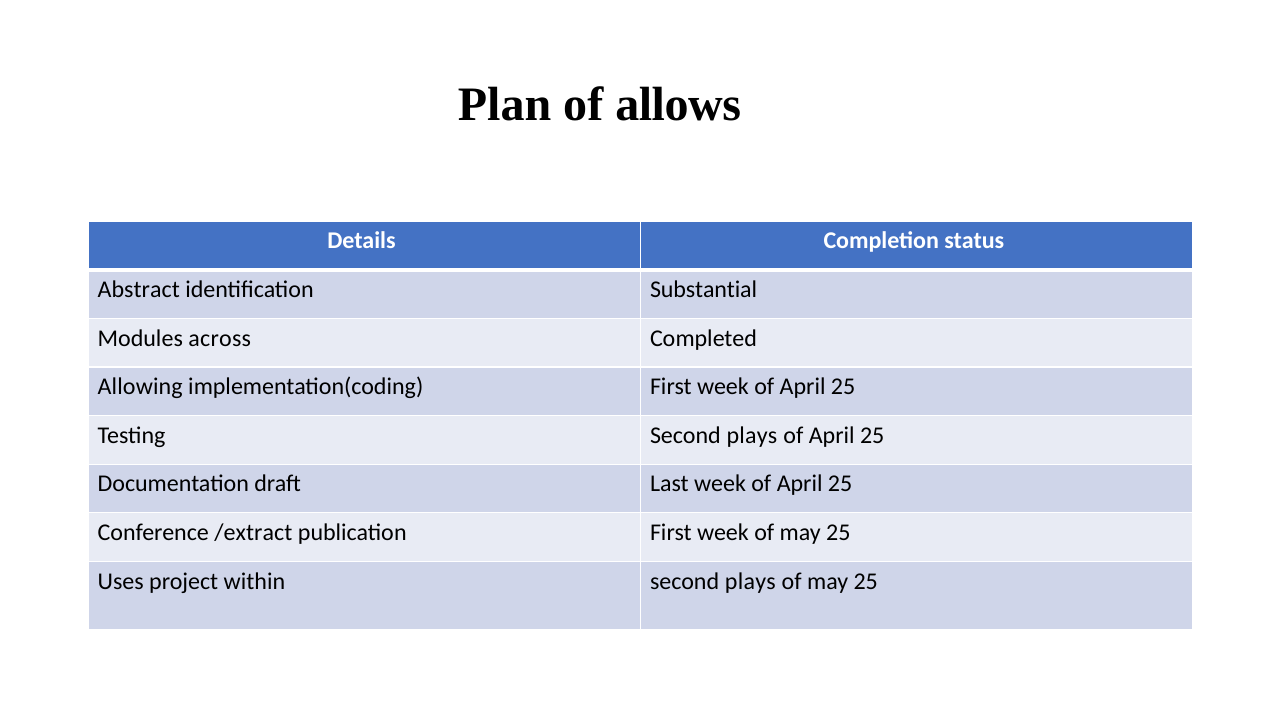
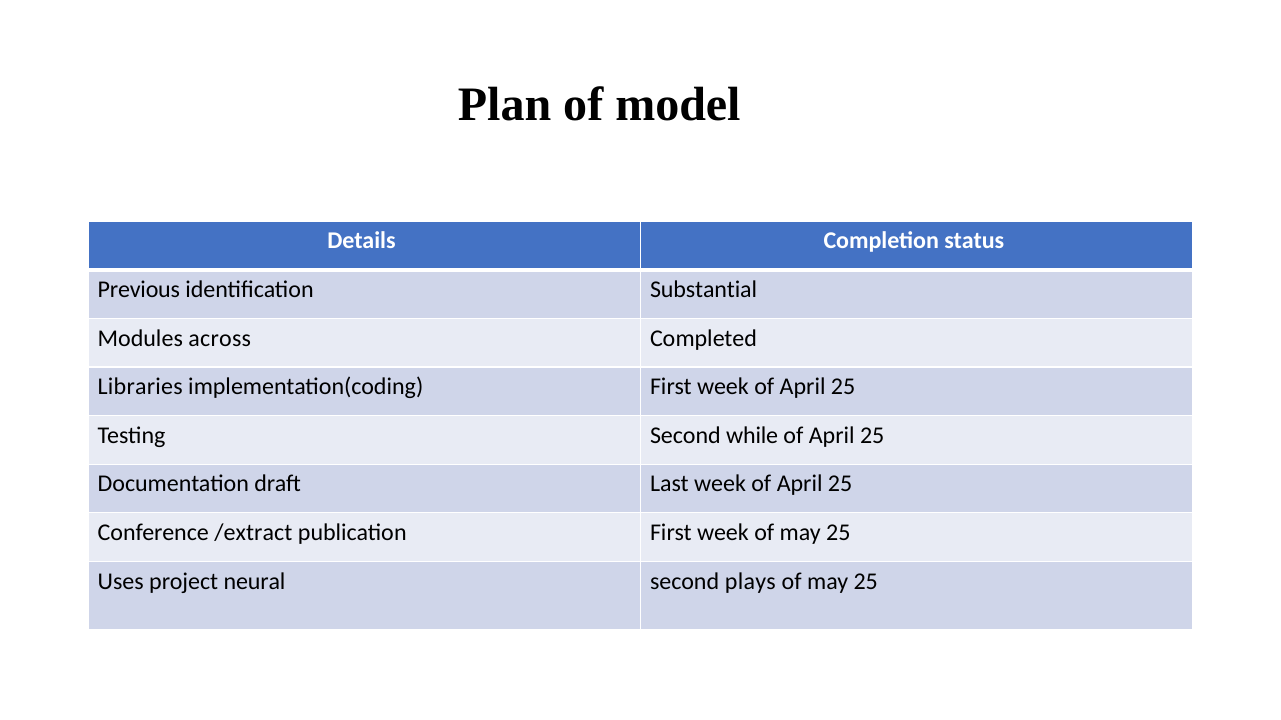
allows: allows -> model (678, 105)
Abstract: Abstract -> Previous (139, 290)
Allowing: Allowing -> Libraries (140, 387)
Testing Second plays: plays -> while (752, 436)
within: within -> neural (255, 582)
